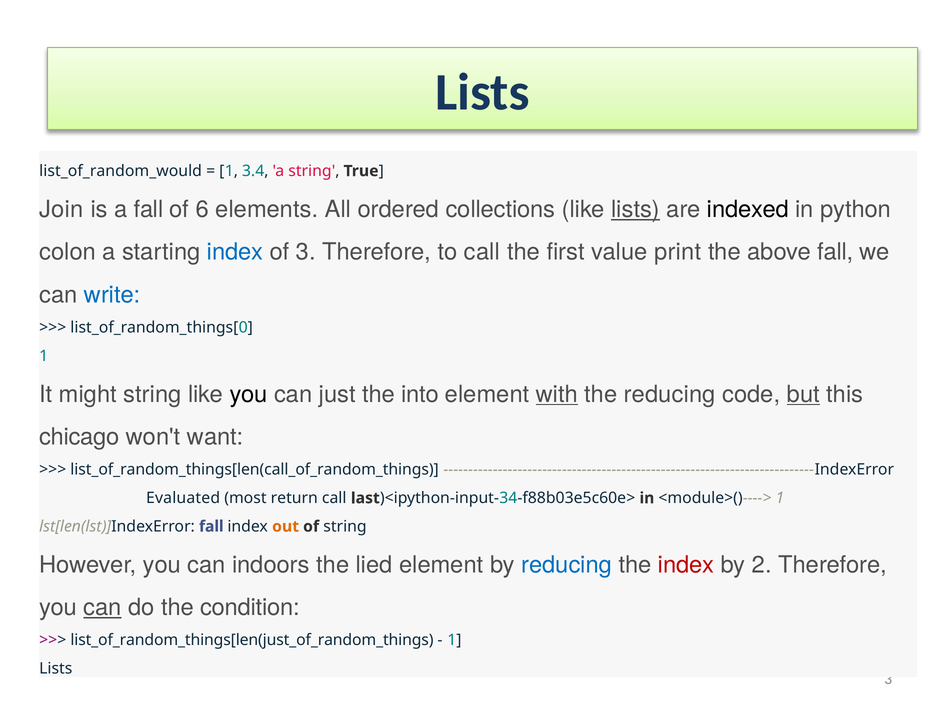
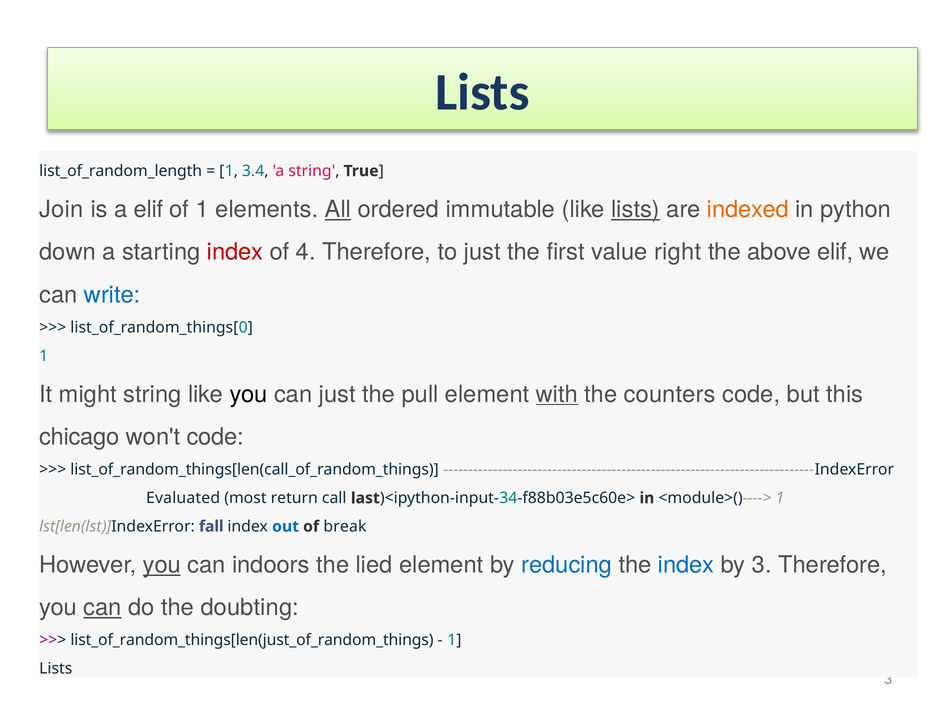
list_of_random_would: list_of_random_would -> list_of_random_length (121, 171)
a fall: fall -> elif (148, 210)
of 6: 6 -> 1 (202, 210)
All underline: none -> present (338, 210)
collections: collections -> immutable (500, 210)
indexed colour: black -> orange (748, 210)
colon: colon -> down (68, 252)
index colour: blue -> red (235, 252)
of 3: 3 -> 4 (306, 252)
to call: call -> just (482, 252)
print: print -> right (678, 252)
above fall: fall -> elif (835, 252)
into: into -> pull (420, 395)
the reducing: reducing -> counters (670, 395)
but underline: present -> none (803, 395)
won't want: want -> code (215, 437)
out colour: orange -> blue (286, 527)
of string: string -> break (345, 527)
you underline: none -> present (162, 566)
index colour: red -> blue (686, 566)
by 2: 2 -> 3 (762, 566)
condition: condition -> doubting (250, 608)
